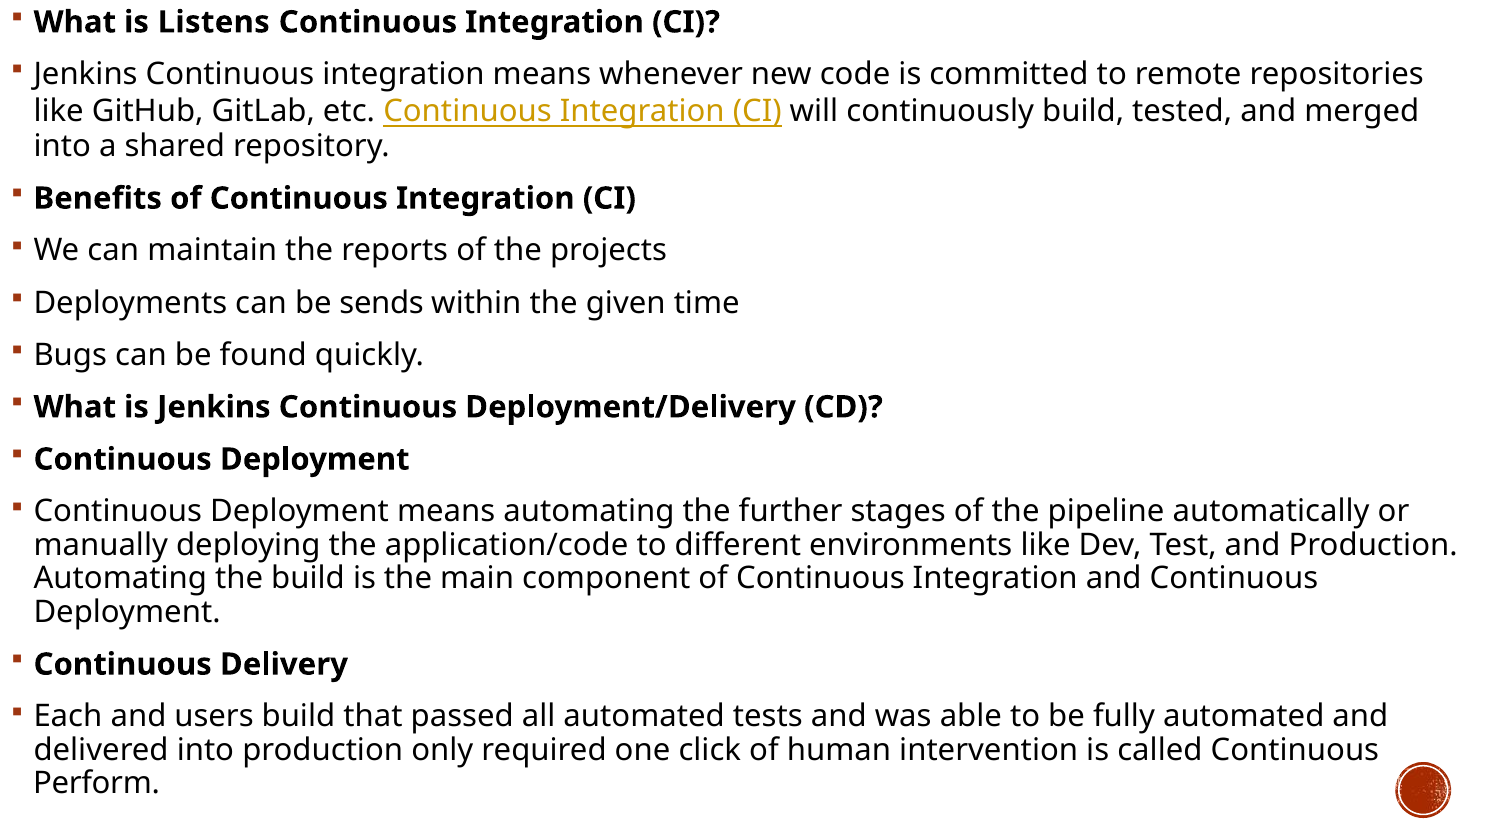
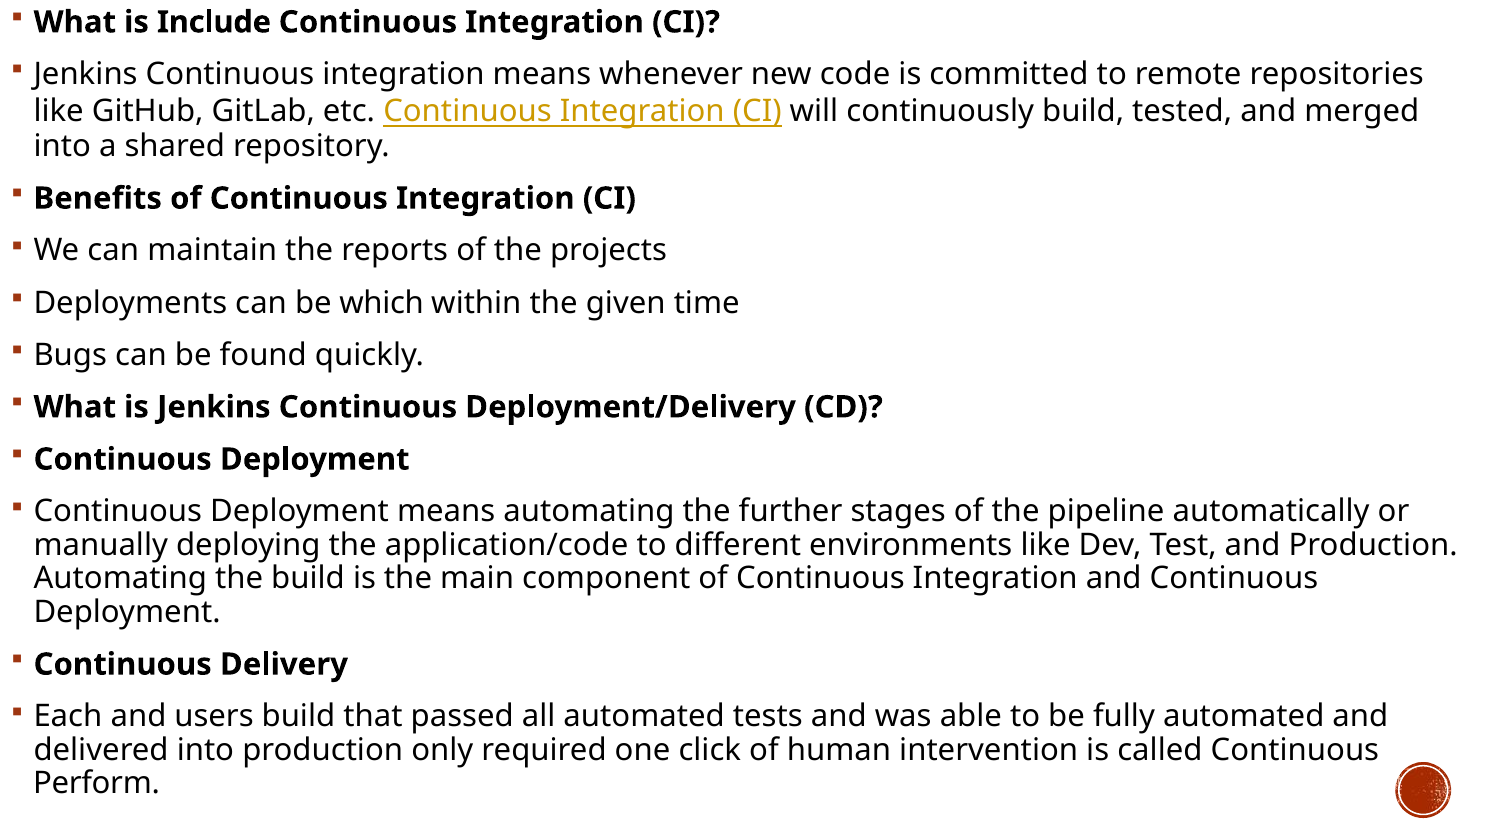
Listens: Listens -> Include (214, 22)
sends: sends -> which (382, 303)
